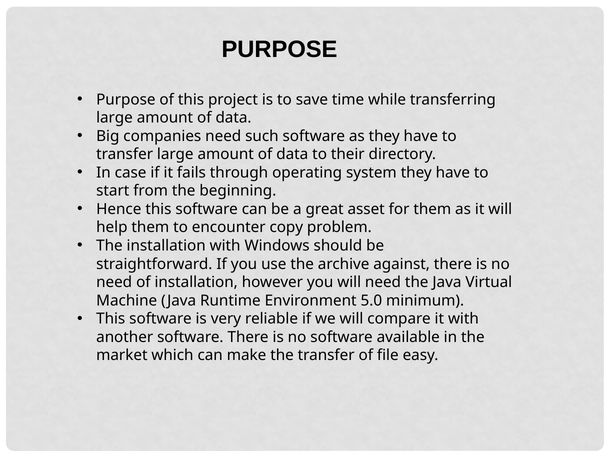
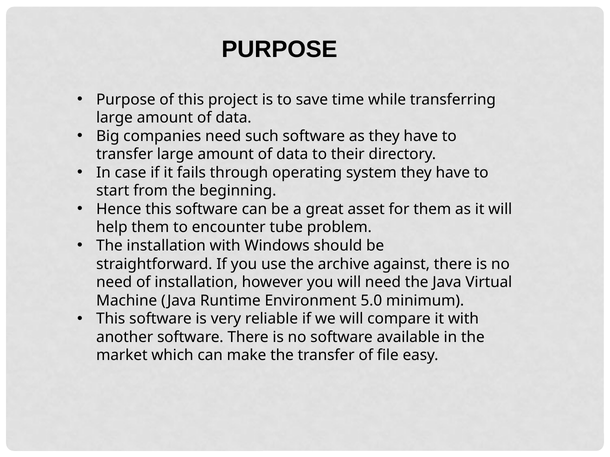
copy: copy -> tube (286, 228)
